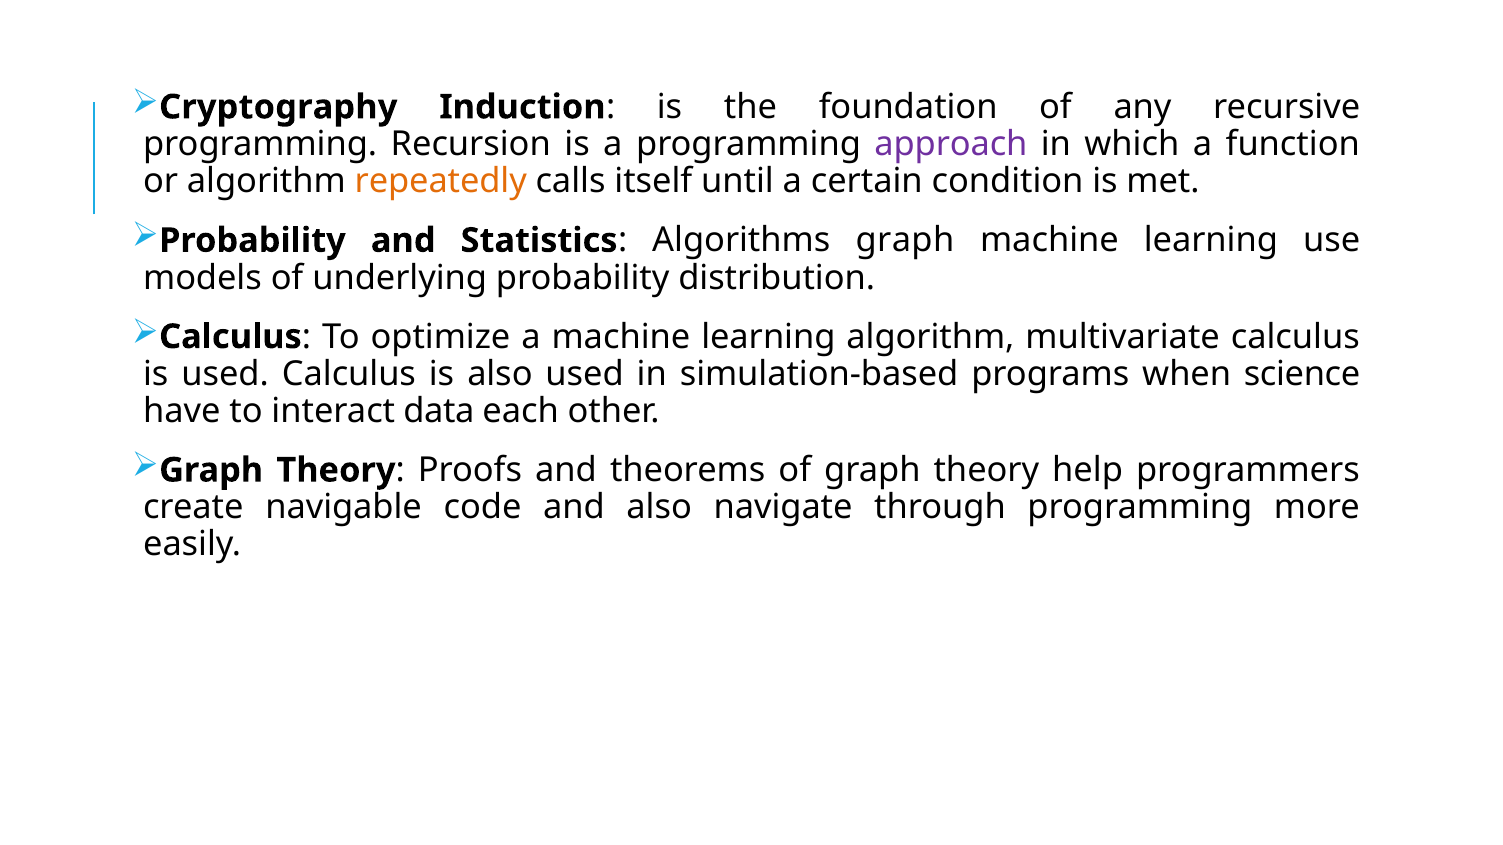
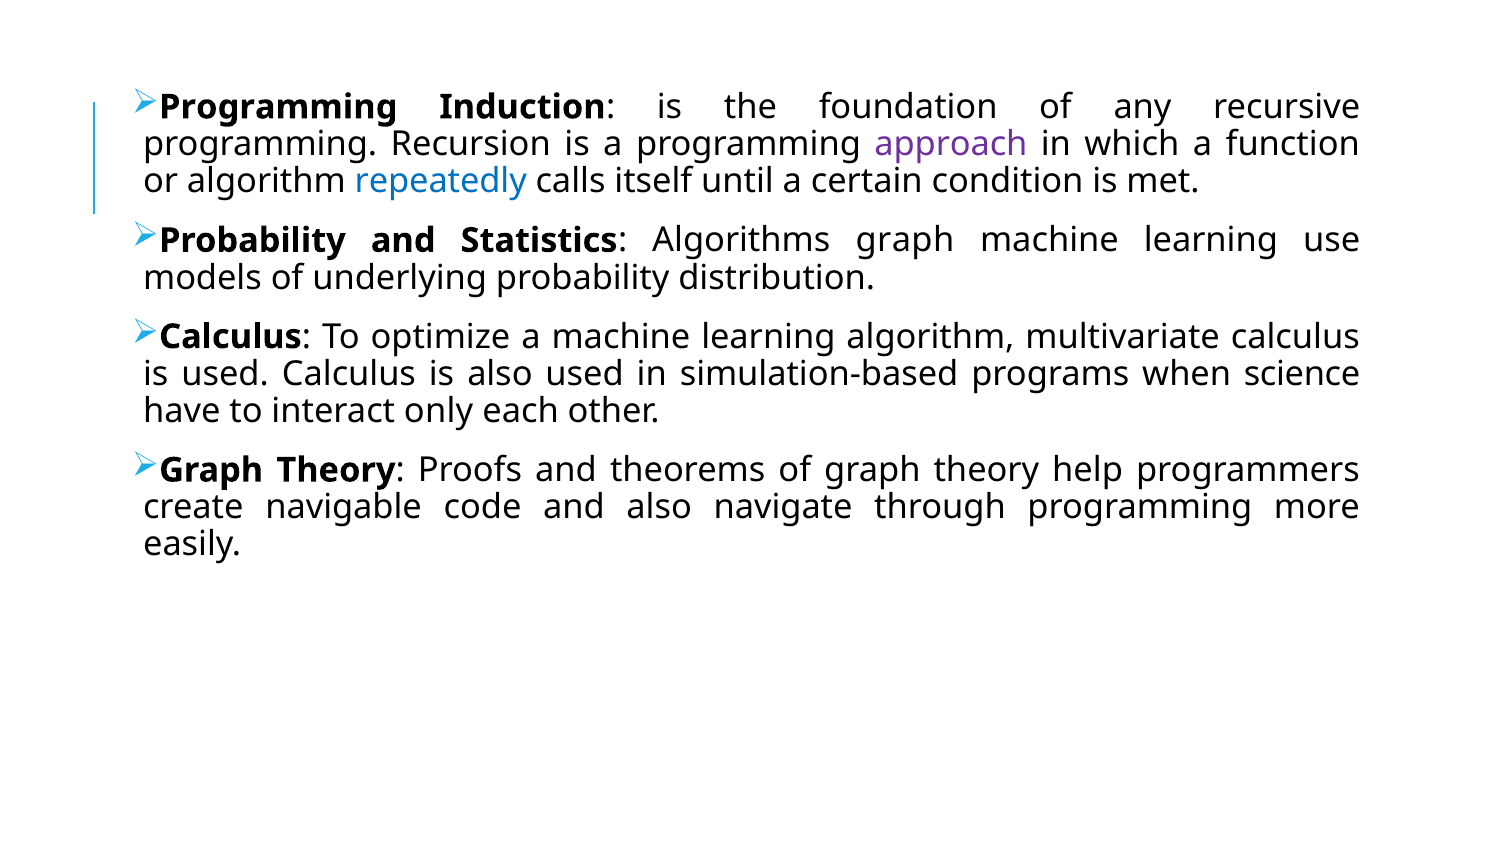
Cryptography: Cryptography -> Programming (278, 107)
repeatedly colour: orange -> blue (441, 182)
data: data -> only (439, 411)
